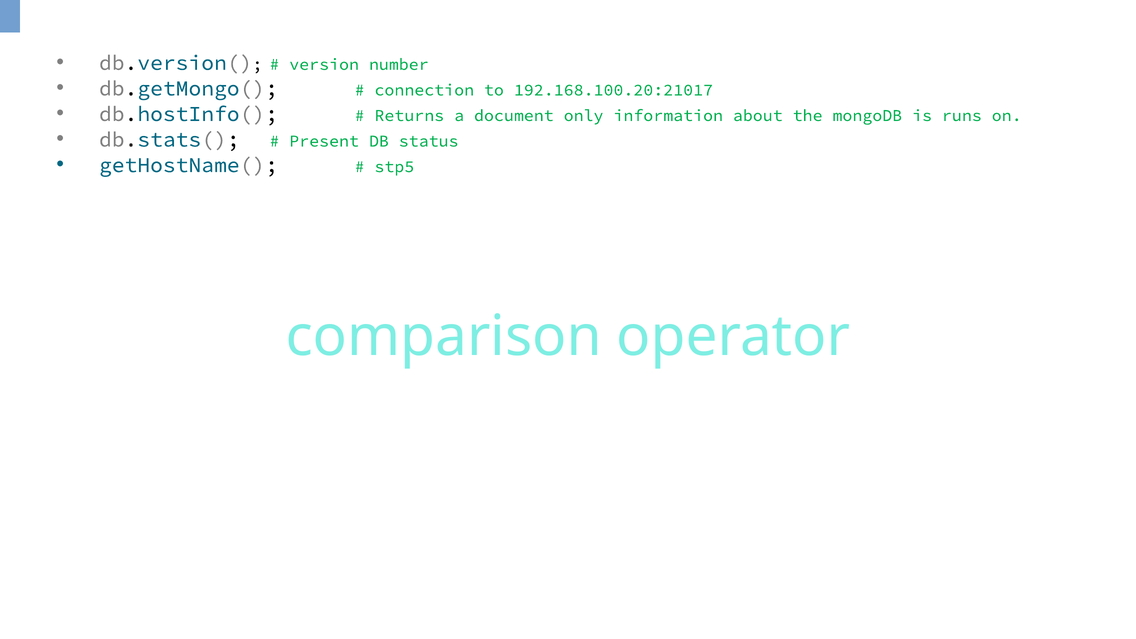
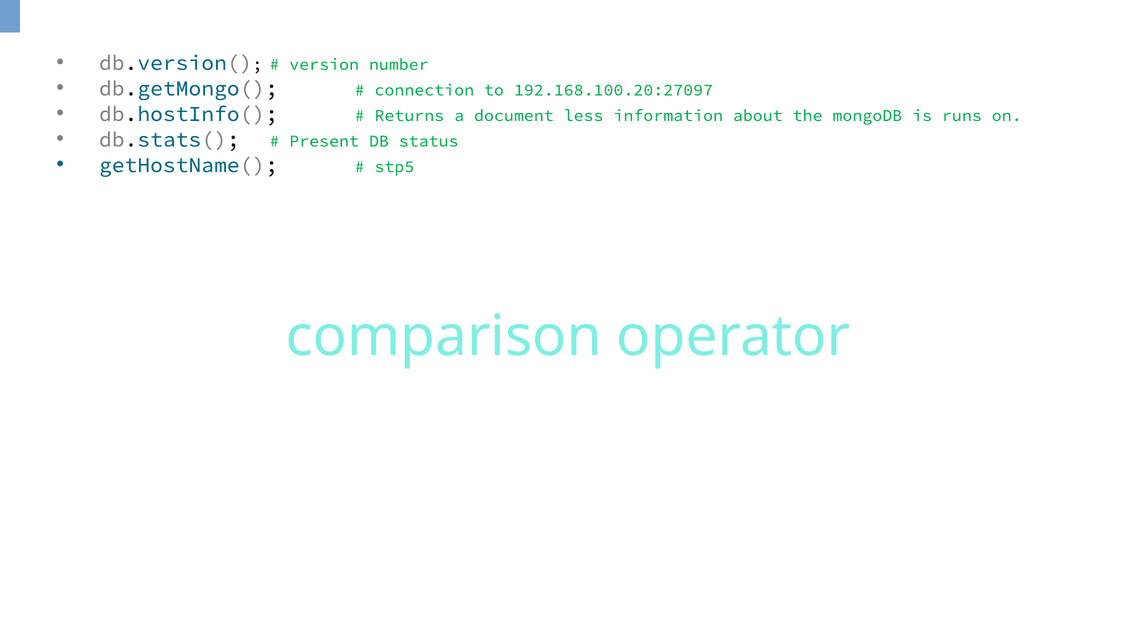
192.168.100.20:21017: 192.168.100.20:21017 -> 192.168.100.20:27097 (613, 90)
only: only -> less (584, 116)
